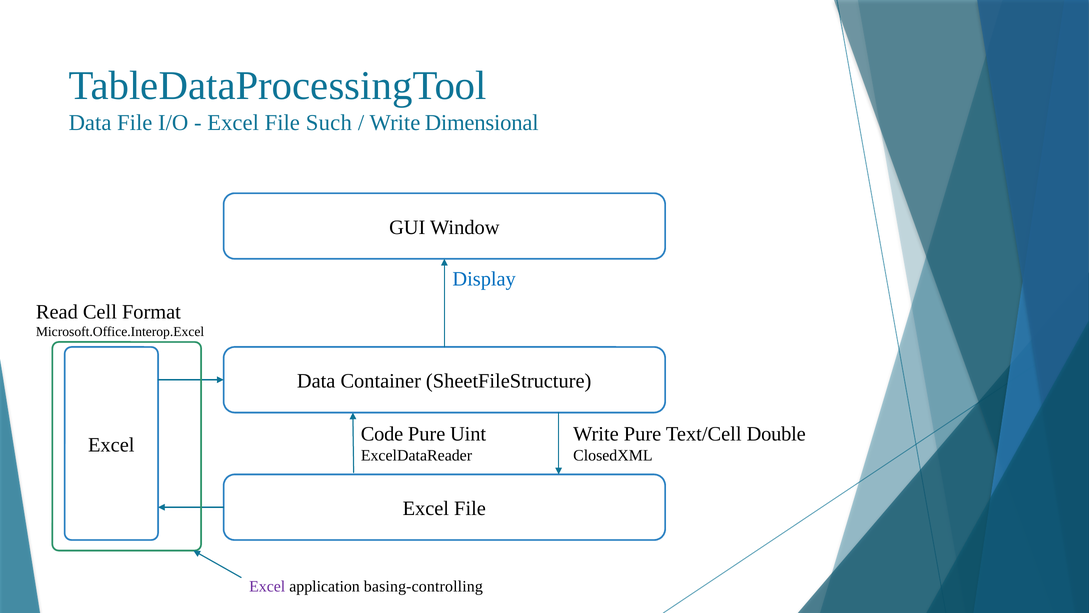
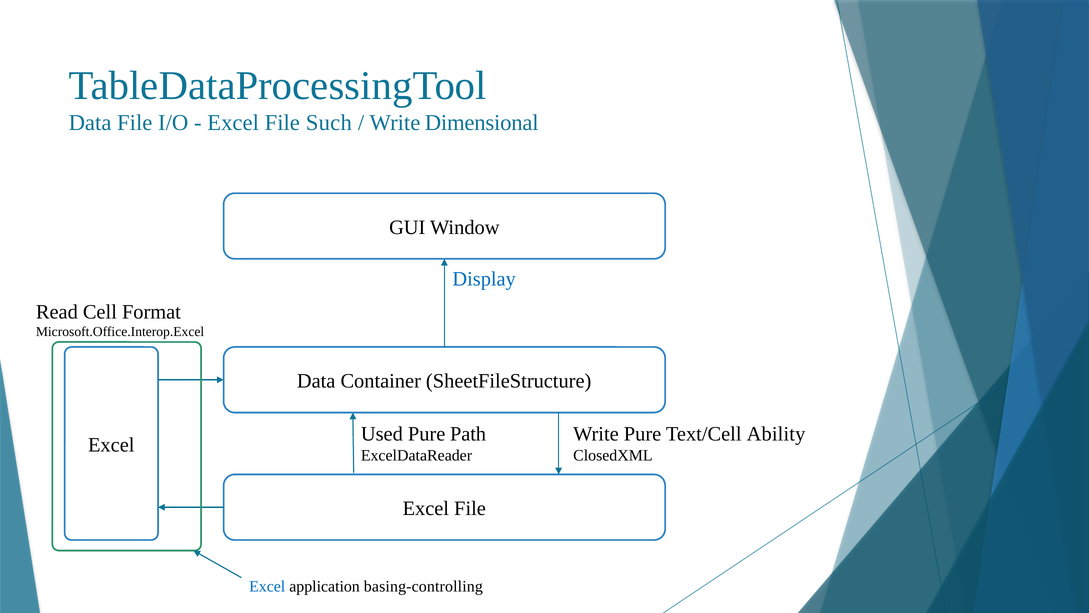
Code: Code -> Used (382, 434)
Uint: Uint -> Path (468, 434)
Double: Double -> Ability (776, 434)
Excel colour: purple -> blue (267, 586)
